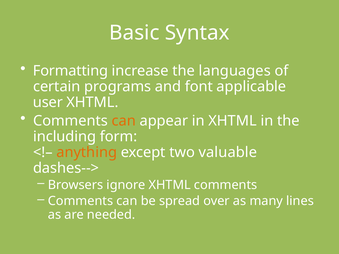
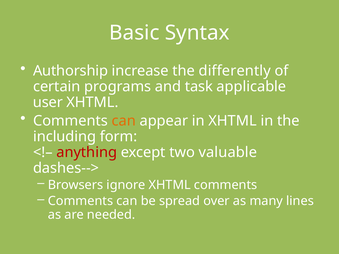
Formatting: Formatting -> Authorship (71, 71)
languages: languages -> differently (235, 71)
font: font -> task (199, 87)
anything colour: orange -> red (87, 152)
